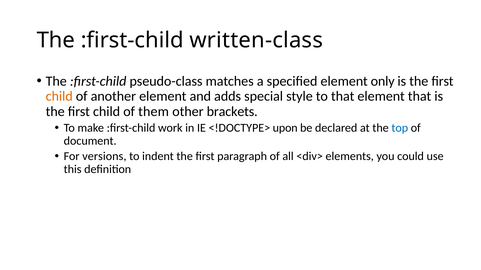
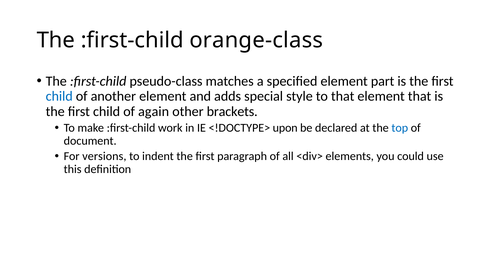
written-class: written-class -> orange-class (256, 40)
only: only -> part (383, 81)
child colour: orange -> blue (59, 96)
them: them -> again (154, 112)
